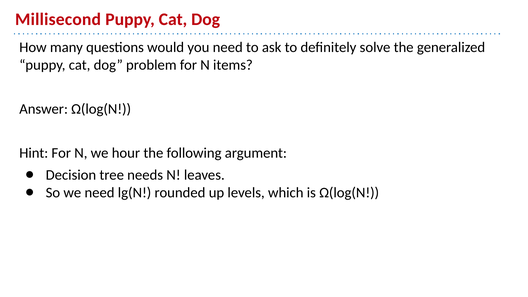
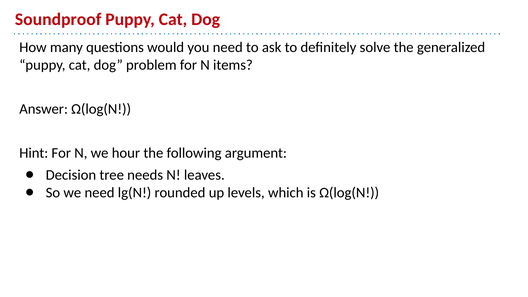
Millisecond: Millisecond -> Soundproof (58, 19)
